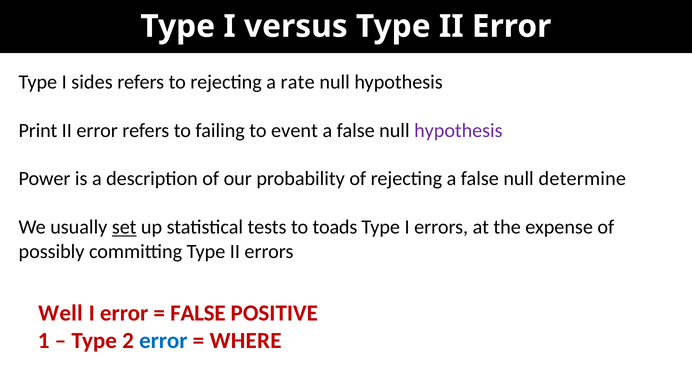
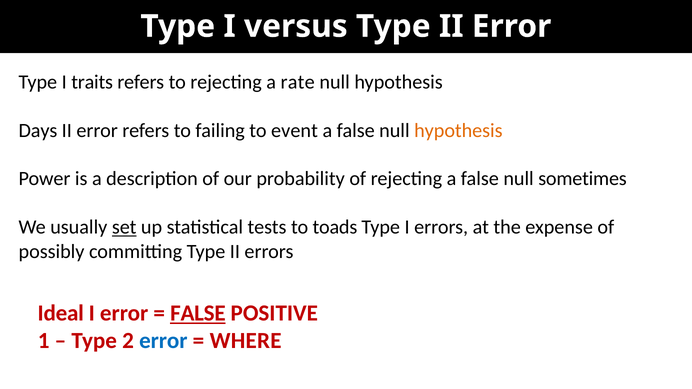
sides: sides -> traits (92, 82)
Print: Print -> Days (38, 130)
hypothesis colour: purple -> orange (458, 130)
determine: determine -> sometimes (583, 179)
Well: Well -> Ideal (61, 313)
FALSE underline: none -> present (198, 313)
